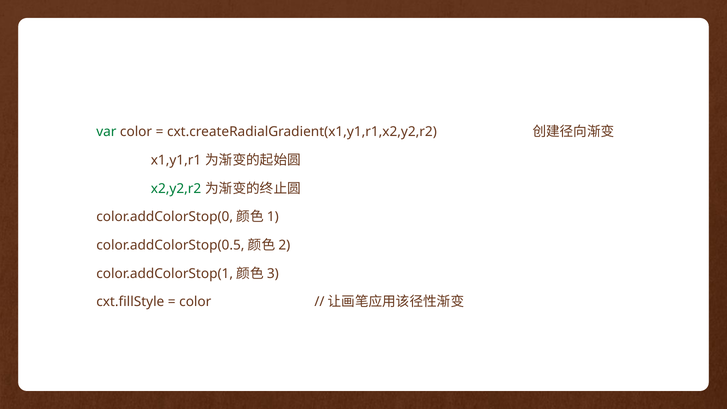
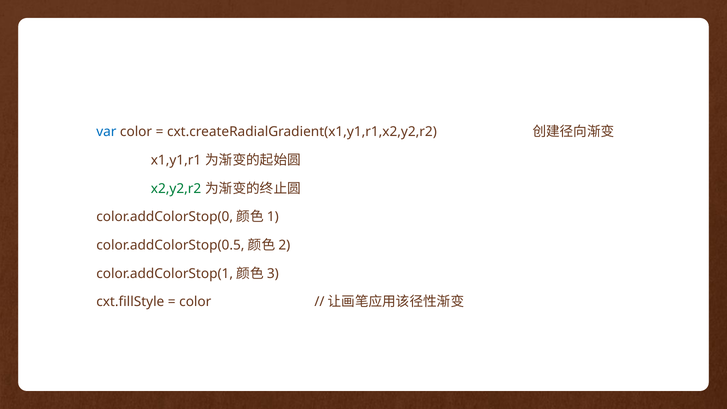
var colour: green -> blue (106, 132)
